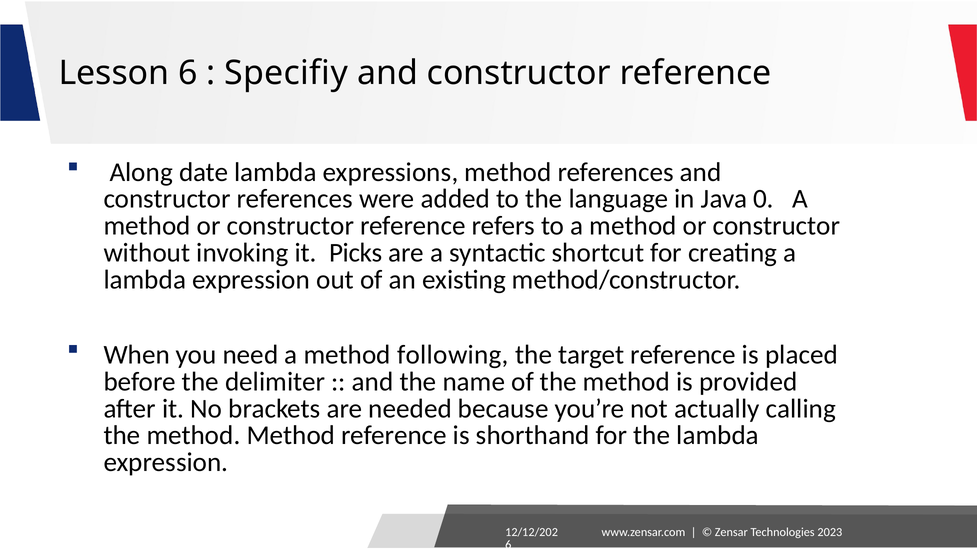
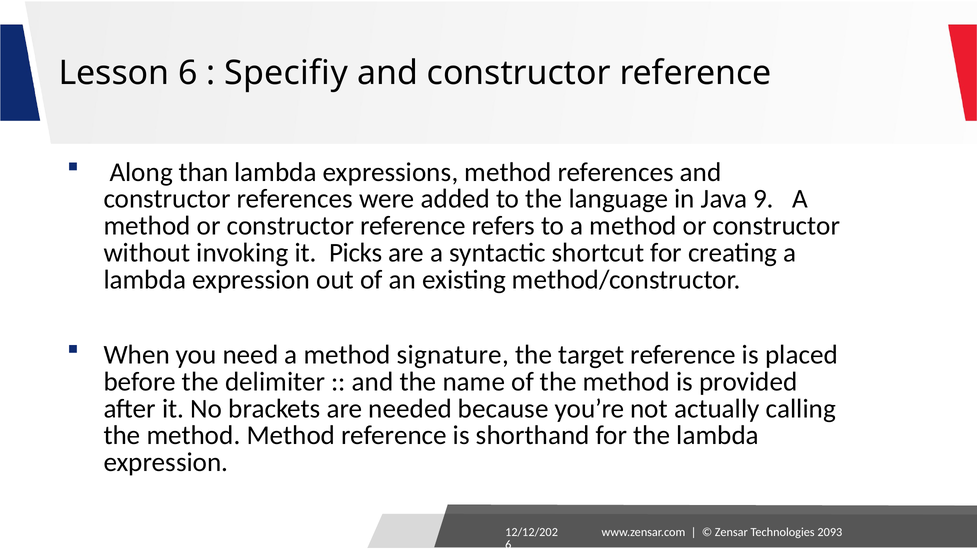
date: date -> than (204, 172)
0: 0 -> 9 (763, 199)
following: following -> signature (453, 355)
2023: 2023 -> 2093 (830, 533)
